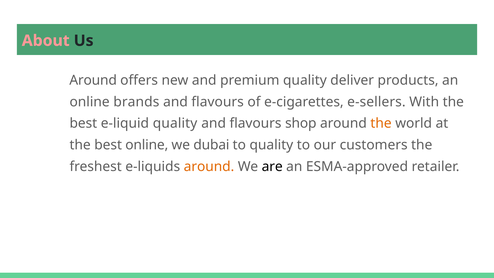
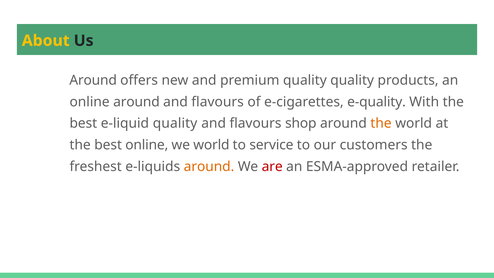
About colour: pink -> yellow (46, 41)
quality deliver: deliver -> quality (352, 80)
online brands: brands -> around (136, 102)
e-sellers: e-sellers -> e-quality (377, 102)
we dubai: dubai -> world (211, 145)
to quality: quality -> service (271, 145)
are colour: black -> red (272, 166)
